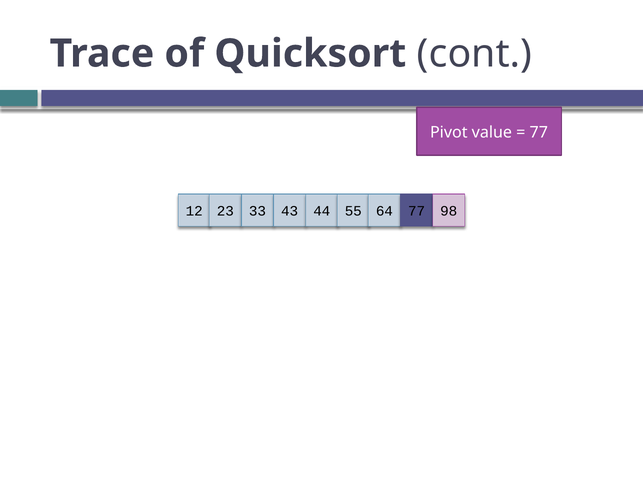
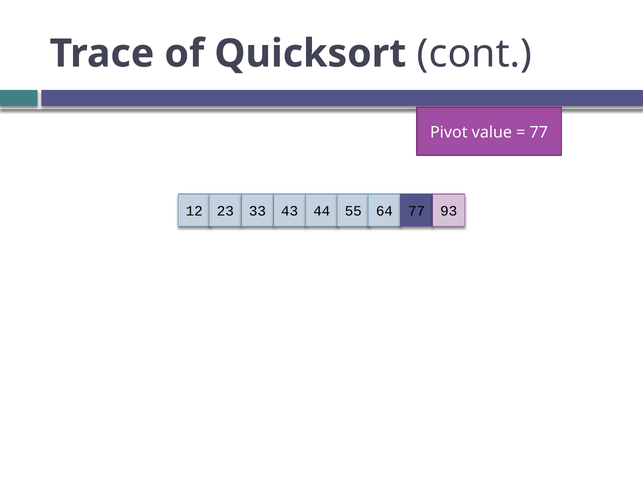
98: 98 -> 93 (449, 211)
